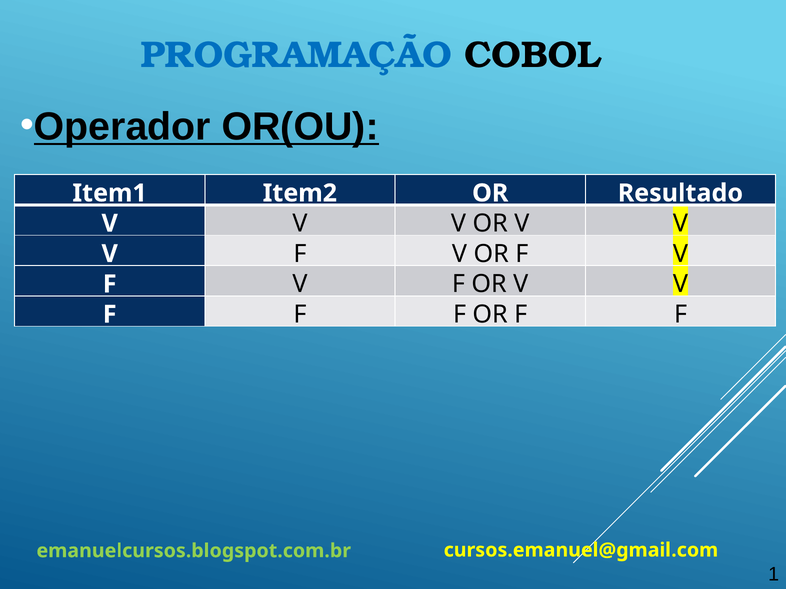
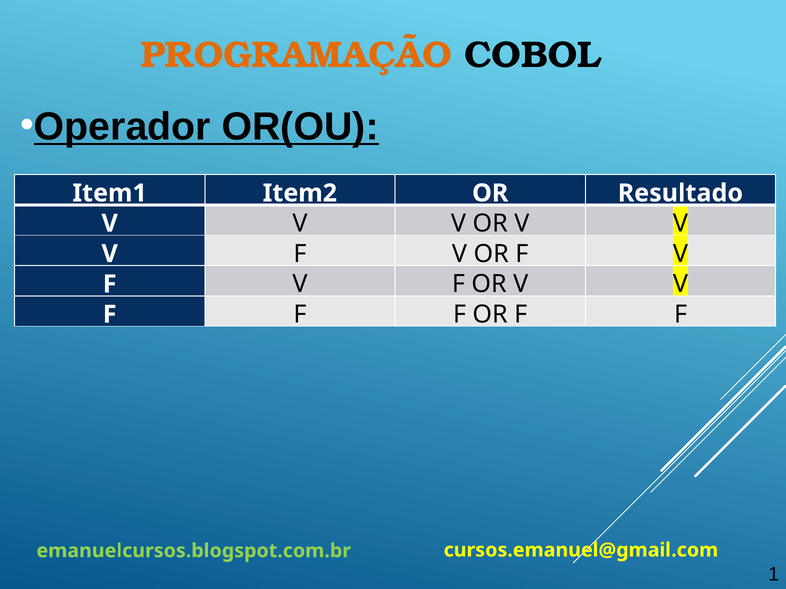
PROGRAMAÇÃO colour: blue -> orange (296, 55)
